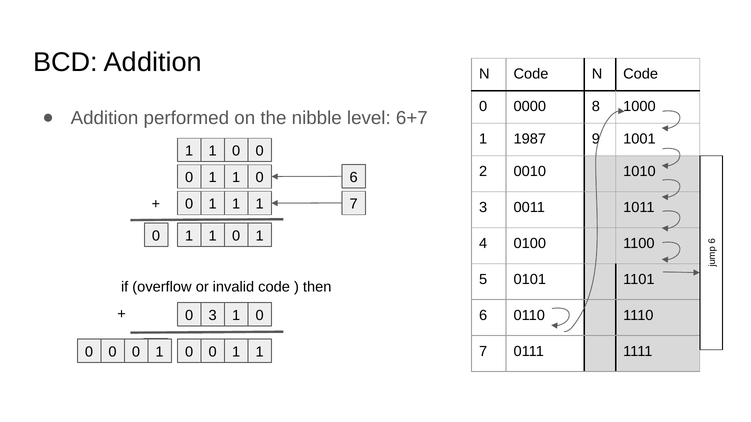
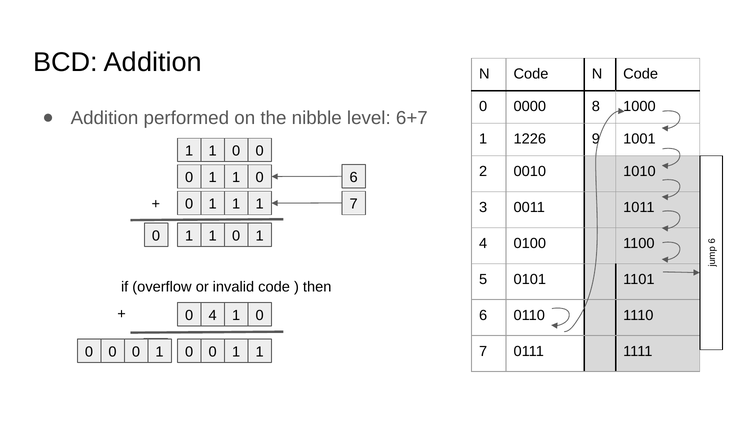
1987: 1987 -> 1226 (530, 139)
0 3: 3 -> 4 (213, 316)
